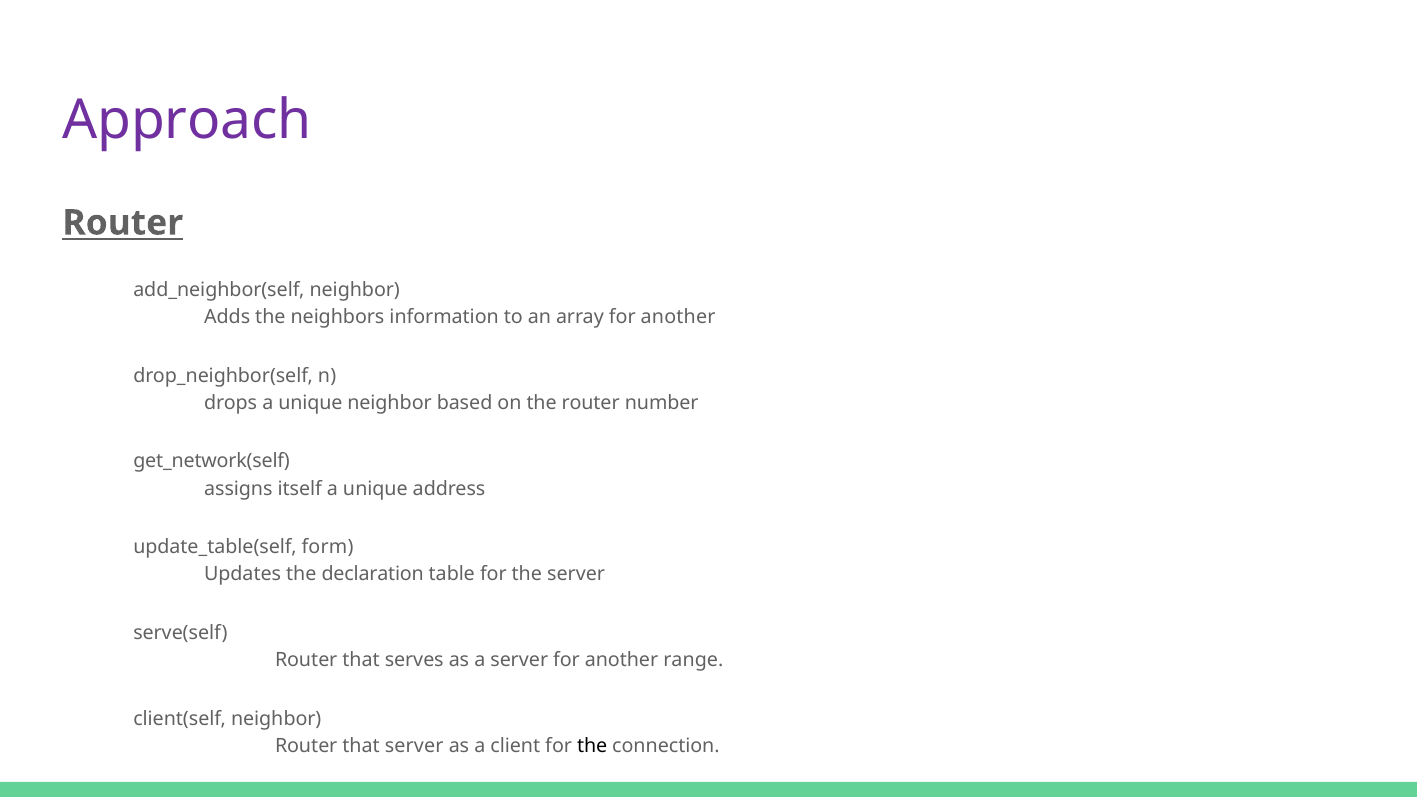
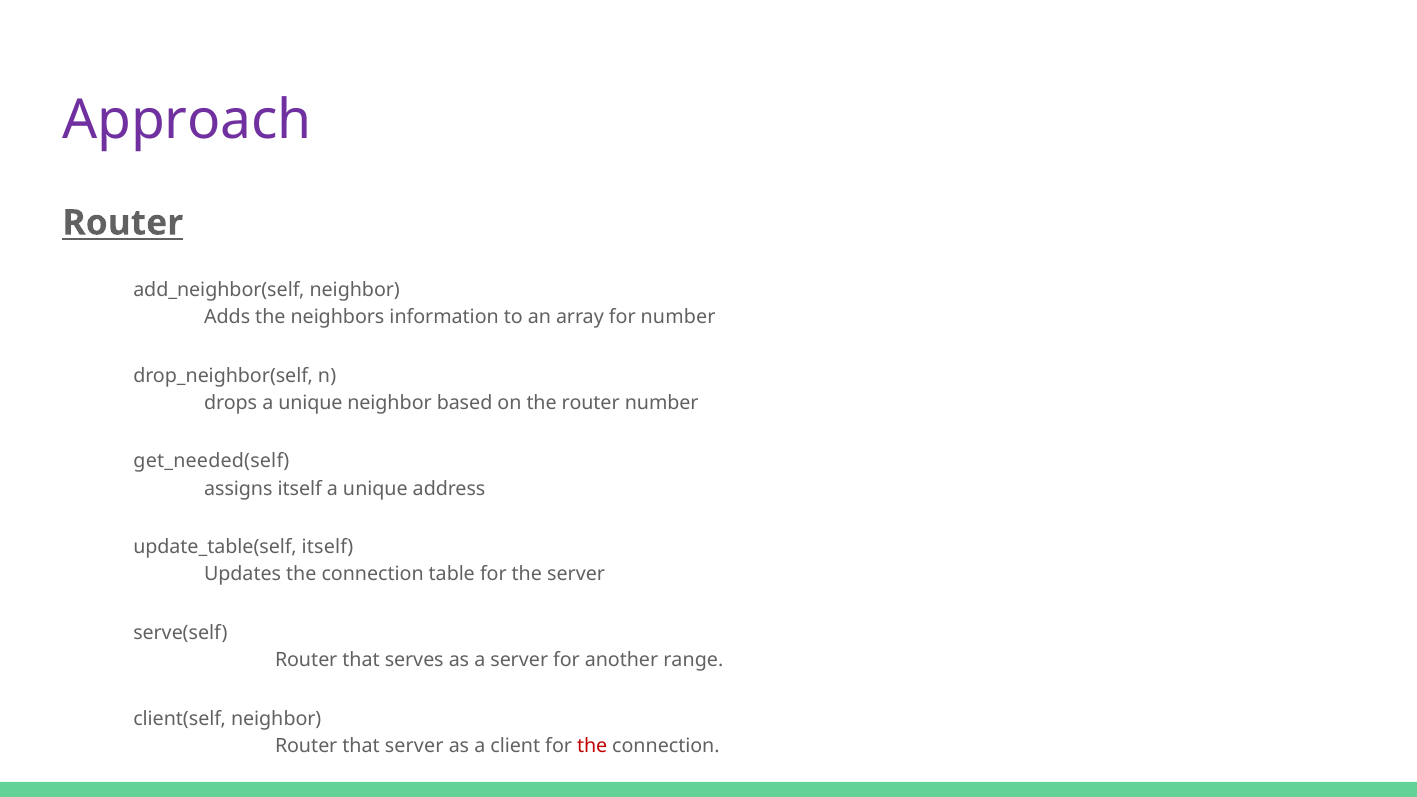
array for another: another -> number (678, 317)
get_network(self: get_network(self -> get_needed(self (211, 461)
update_table(self form: form -> itself (327, 547)
Updates the declaration: declaration -> connection (373, 574)
the colour: black -> red (592, 746)
